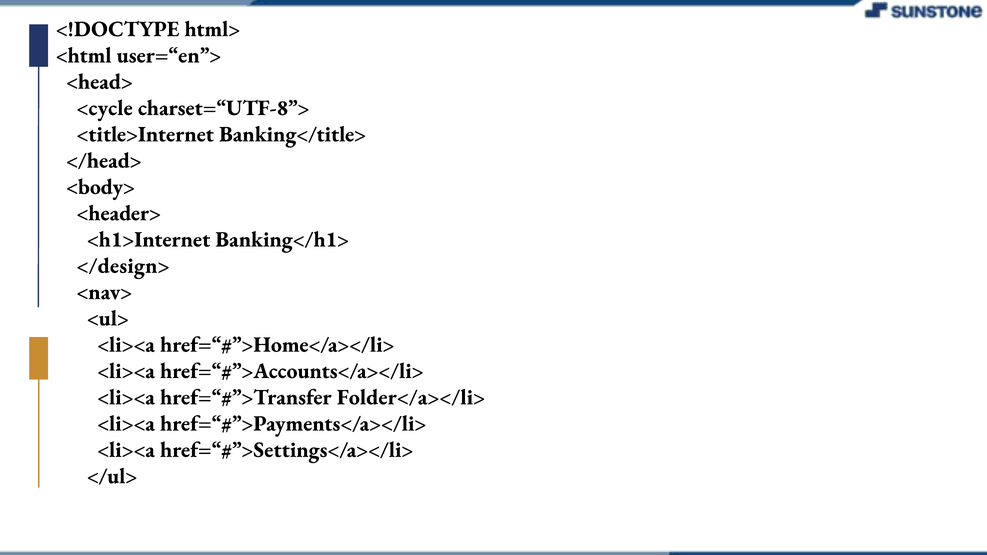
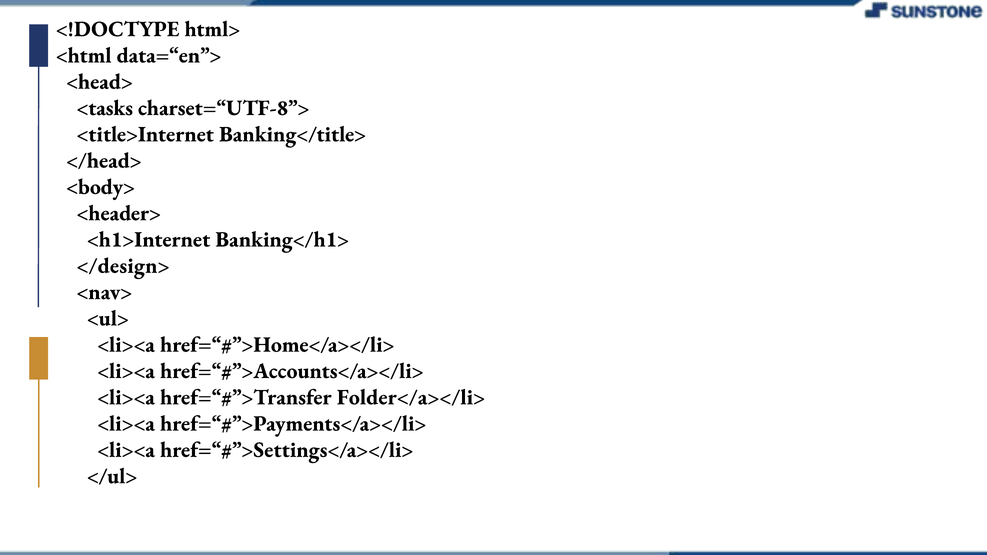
user=“en”>: user=“en”> -> data=“en”> (169, 55)
<cycle: <cycle -> <tasks (105, 108)
